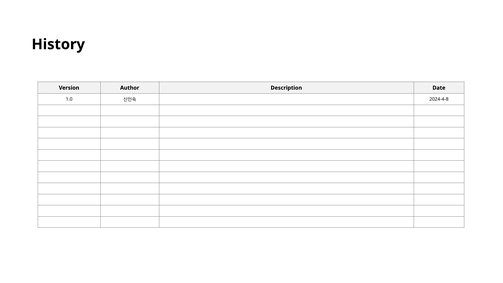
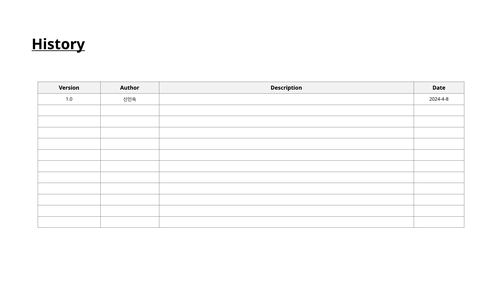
History underline: none -> present (58, 44)
